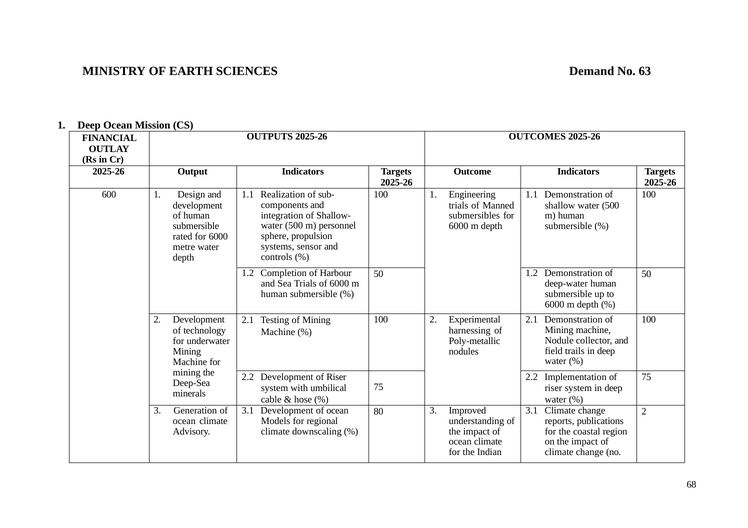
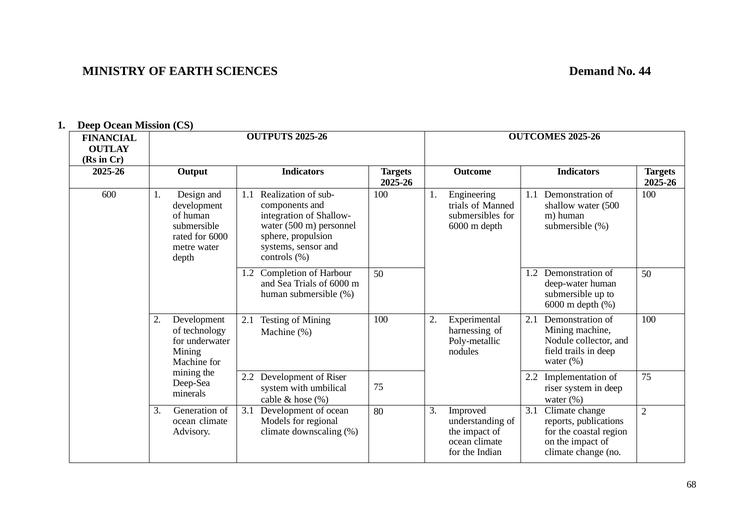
63: 63 -> 44 (645, 71)
